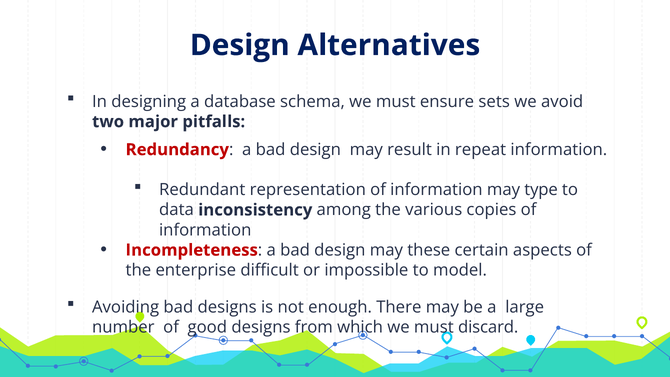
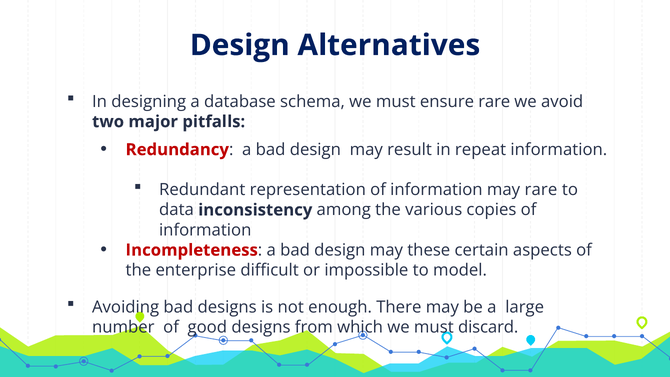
ensure sets: sets -> rare (494, 102)
may type: type -> rare (541, 190)
